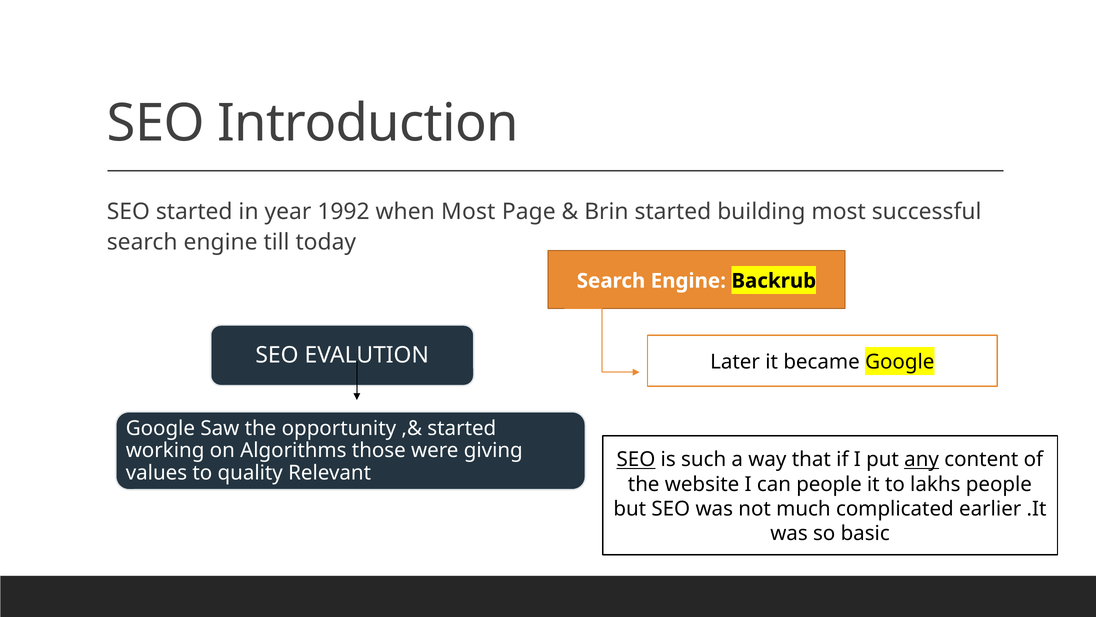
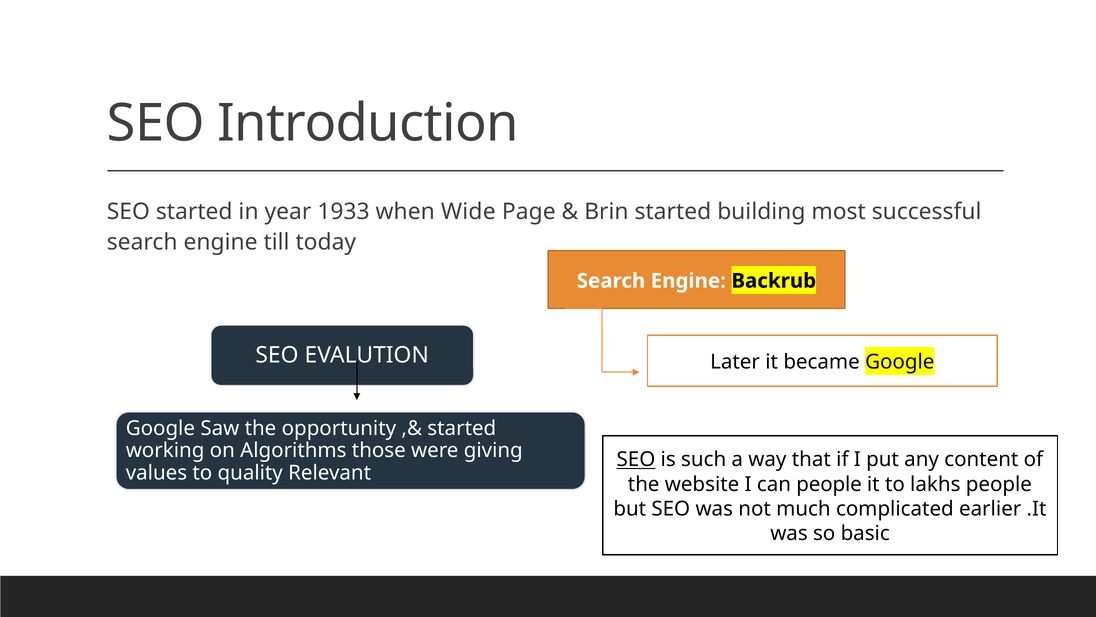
1992: 1992 -> 1933 (344, 212)
when Most: Most -> Wide (468, 212)
any underline: present -> none (922, 459)
